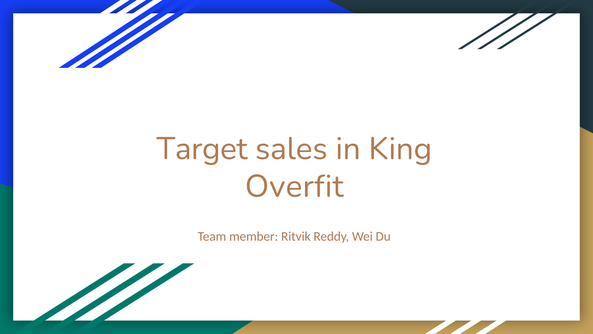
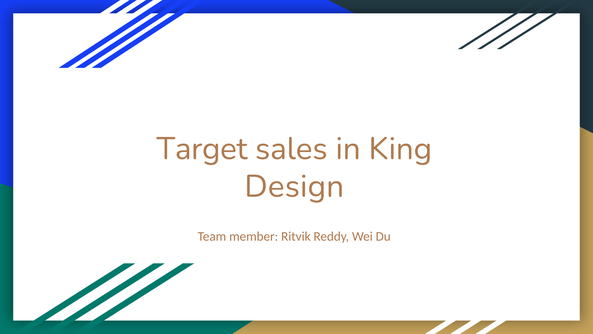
Overfit: Overfit -> Design (294, 186)
